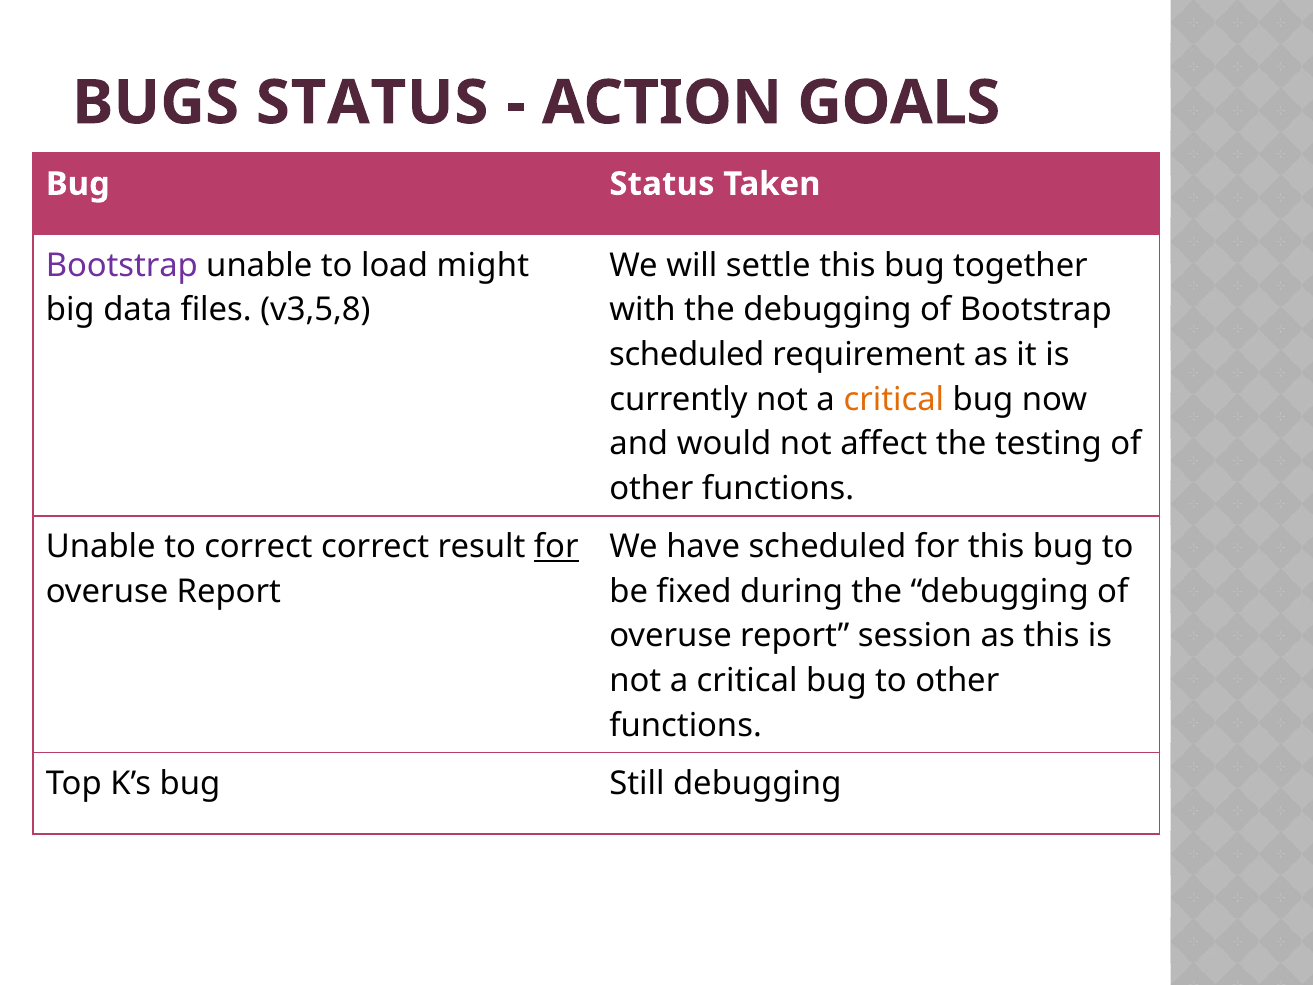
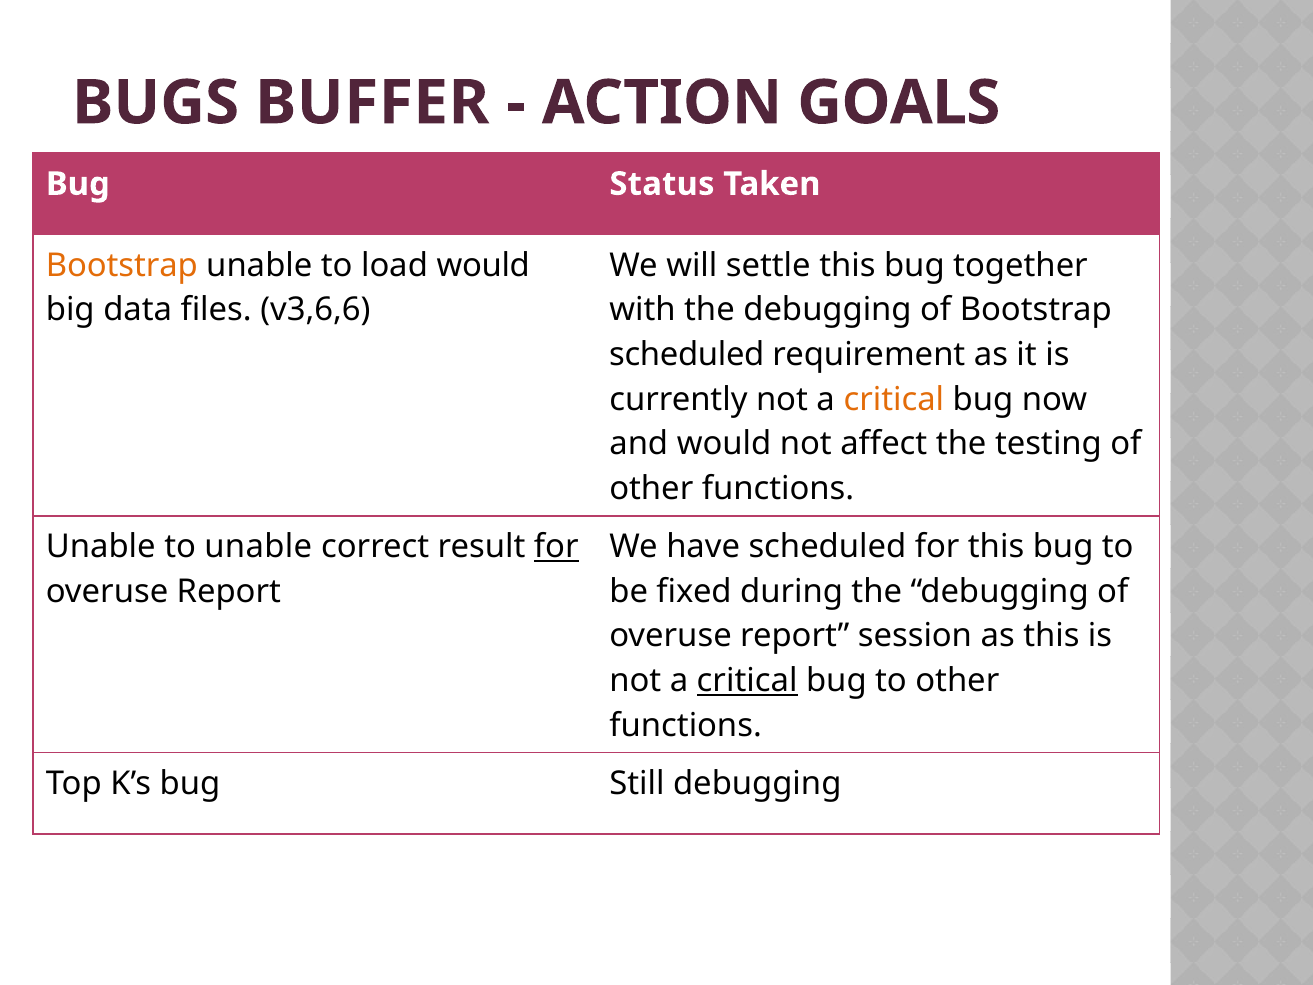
BUGS STATUS: STATUS -> BUFFER (372, 103)
Bootstrap colour: purple -> orange (122, 265)
load might: might -> would (483, 265)
v3,5,8: v3,5,8 -> v3,6,6 (315, 310)
to correct: correct -> unable (258, 547)
critical underline: none -> present (747, 681)
